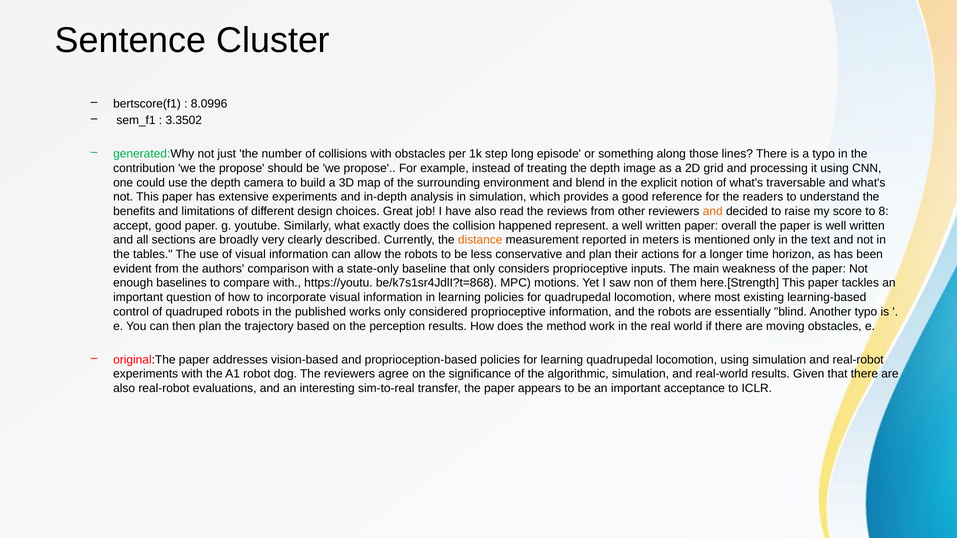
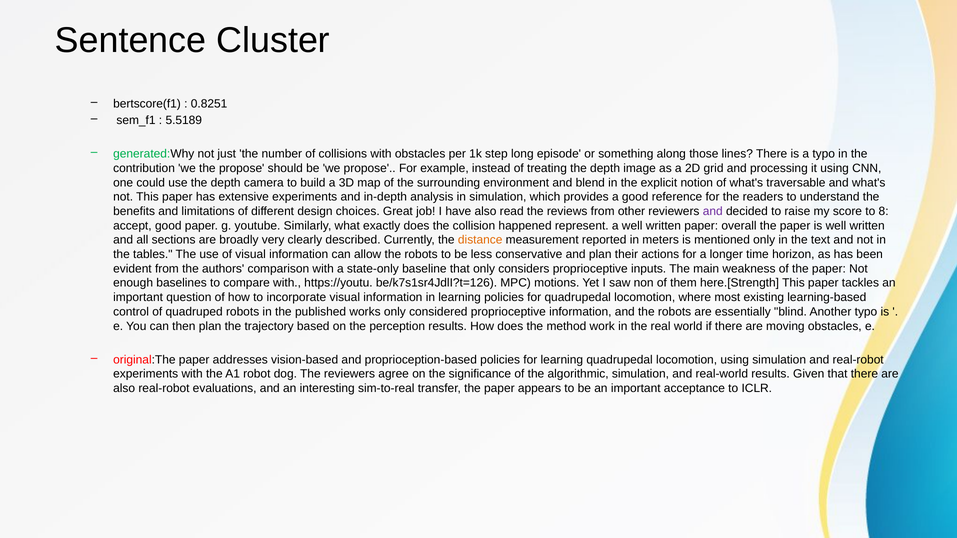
8.0996: 8.0996 -> 0.8251 (209, 104)
3.3502: 3.3502 -> 5.5189 (184, 121)
and colour: orange -> purple (713, 211)
be/k7s1sr4JdlI?t=868: be/k7s1sr4JdlI?t=868 -> be/k7s1sr4JdlI?t=126 (437, 283)
